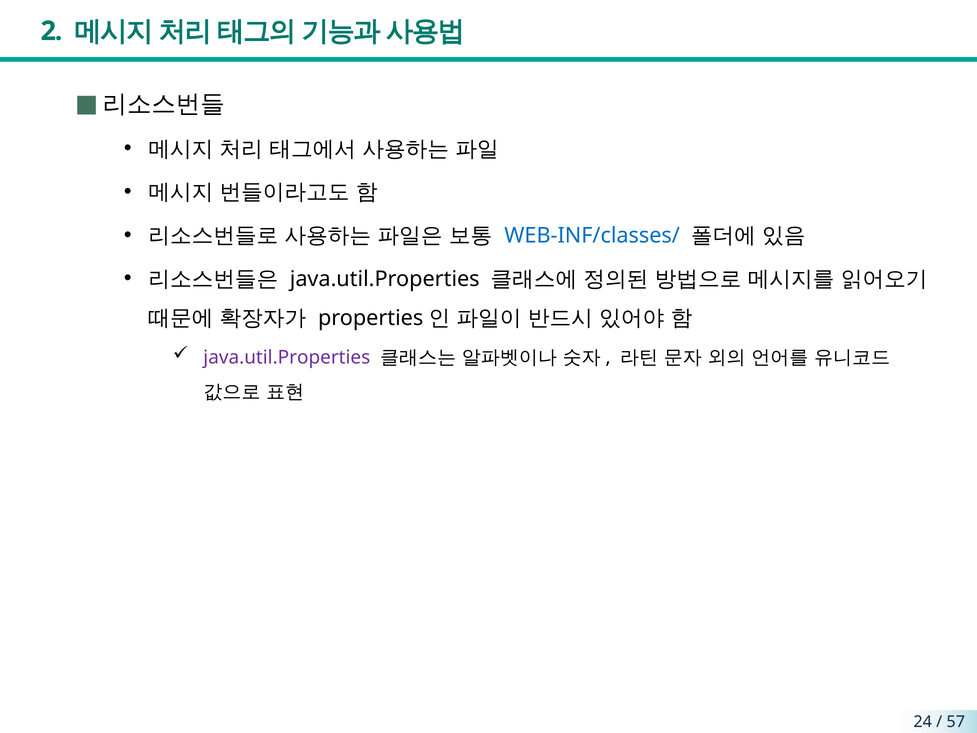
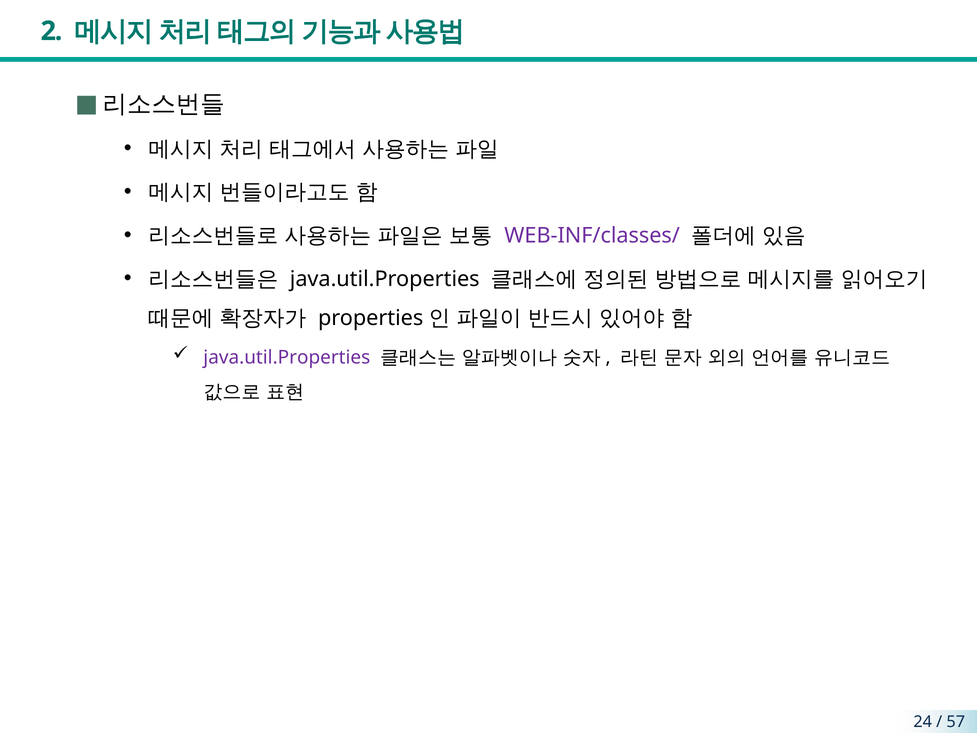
WEB-INF/classes/ colour: blue -> purple (592, 236)
